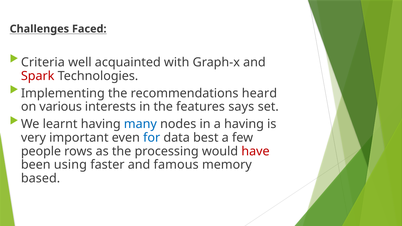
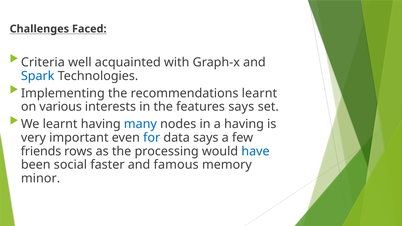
Spark colour: red -> blue (38, 76)
recommendations heard: heard -> learnt (259, 93)
data best: best -> says (206, 138)
people: people -> friends (41, 151)
have colour: red -> blue (255, 151)
using: using -> social (70, 165)
based: based -> minor (41, 178)
